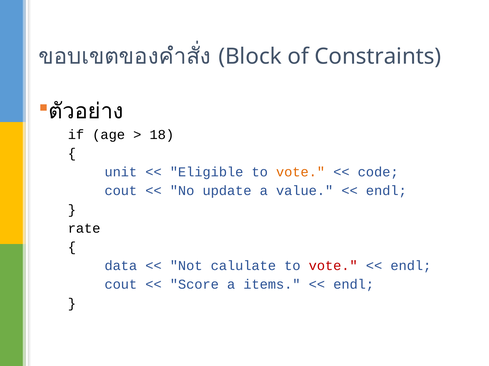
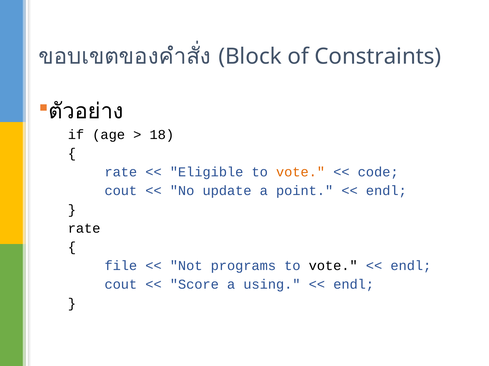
unit: unit -> rate (121, 172)
value: value -> point (305, 191)
data: data -> file (121, 266)
calulate: calulate -> programs (243, 266)
vote colour: red -> black (333, 266)
items: items -> using (272, 285)
